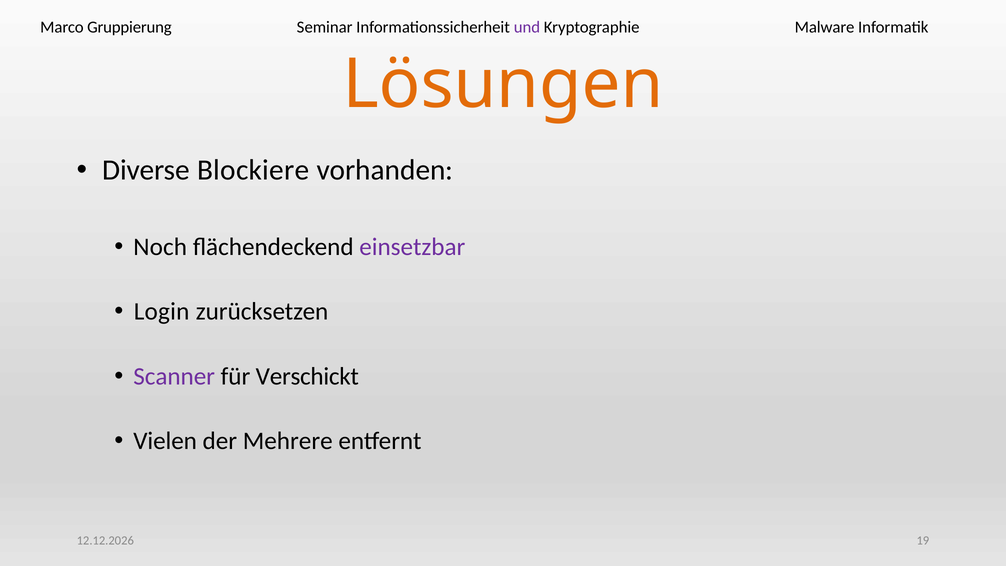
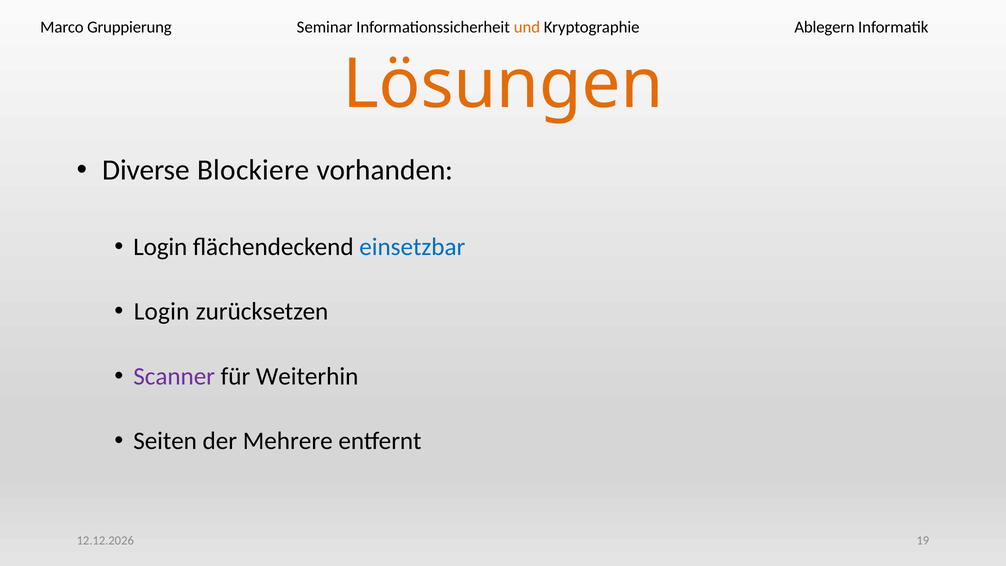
und colour: purple -> orange (527, 27)
Malware: Malware -> Ablegern (825, 27)
Noch: Noch -> Login (160, 247)
einsetzbar colour: purple -> blue (412, 247)
Verschickt: Verschickt -> Weiterhin (307, 376)
Vielen: Vielen -> Seiten (165, 441)
